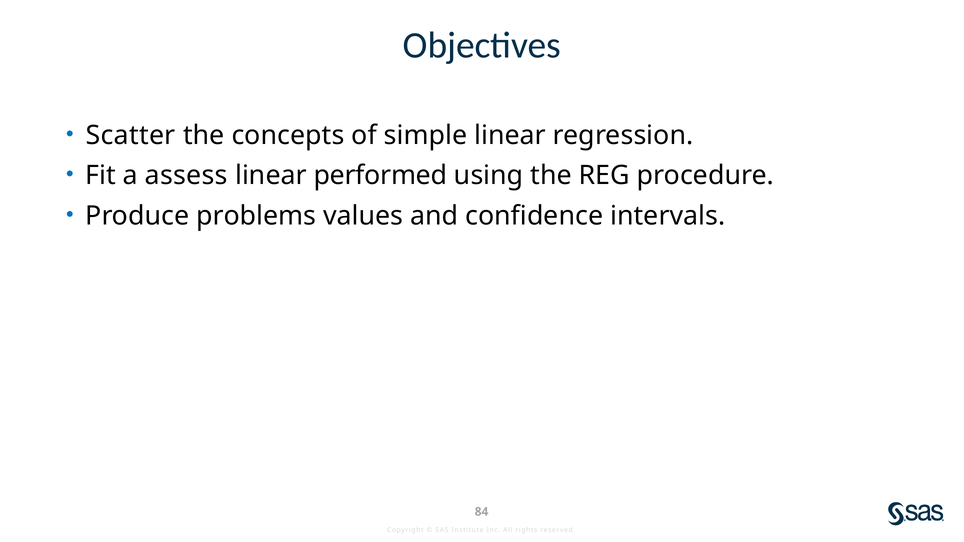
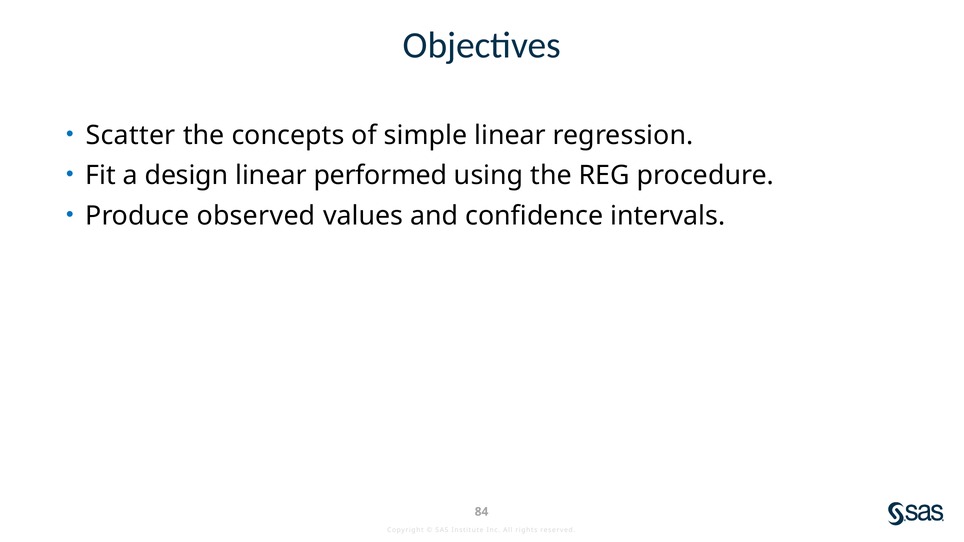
assess: assess -> design (186, 176)
problems: problems -> observed (256, 216)
